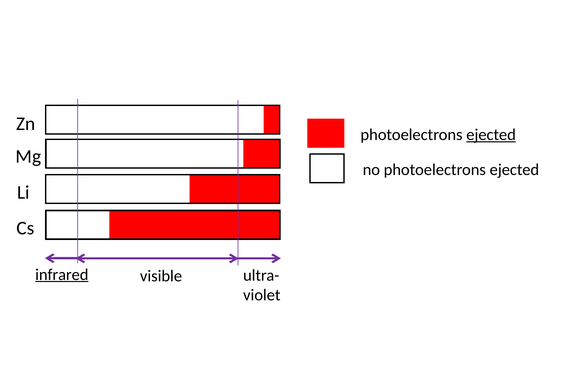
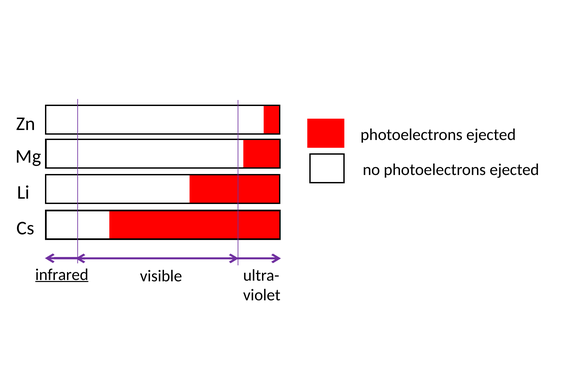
ejected underline: present -> none (491, 135)
